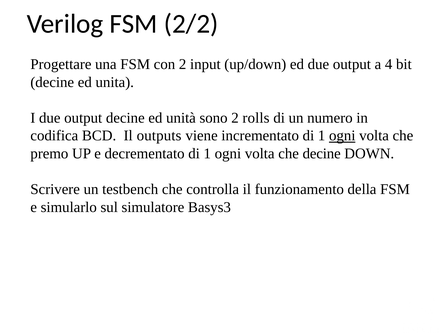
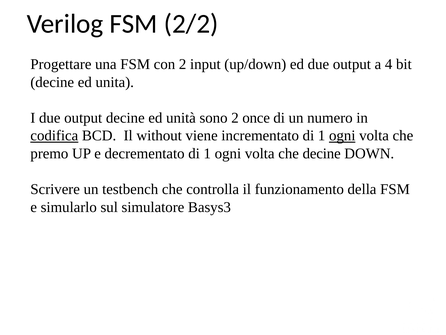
rolls: rolls -> once (256, 118)
codifica underline: none -> present (54, 136)
outputs: outputs -> without (159, 136)
